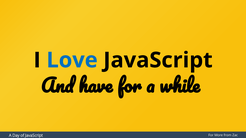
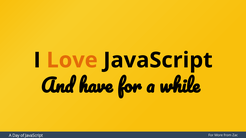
Love colour: blue -> orange (72, 60)
